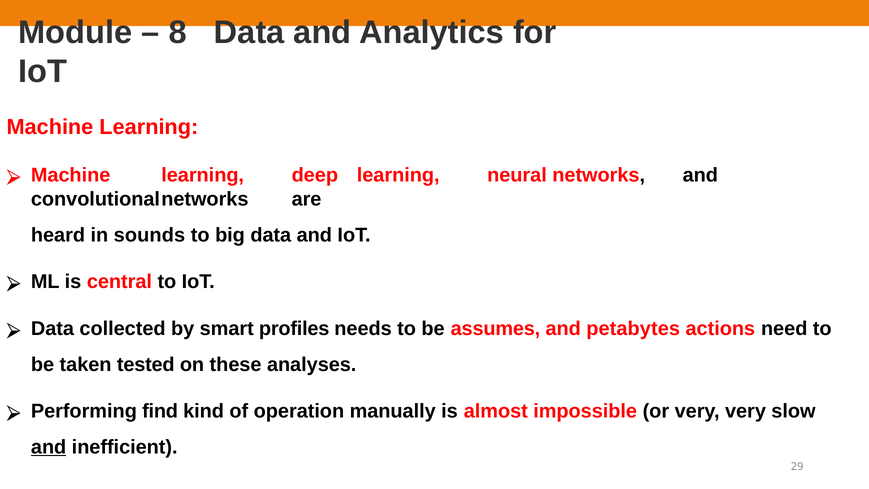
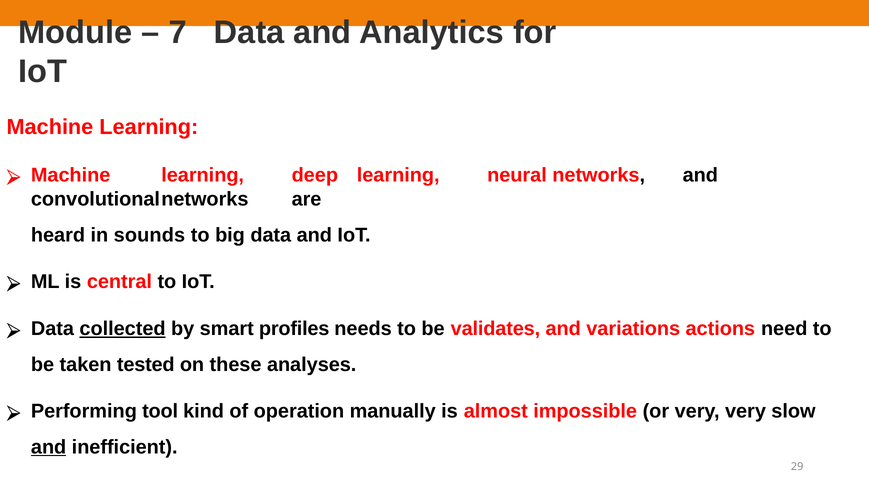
8: 8 -> 7 (178, 32)
collected underline: none -> present (123, 328)
assumes: assumes -> validates (495, 328)
petabytes: petabytes -> variations (633, 328)
find: find -> tool (160, 411)
